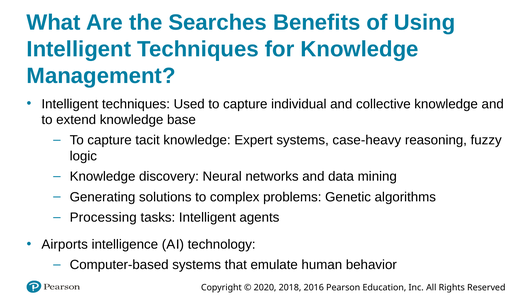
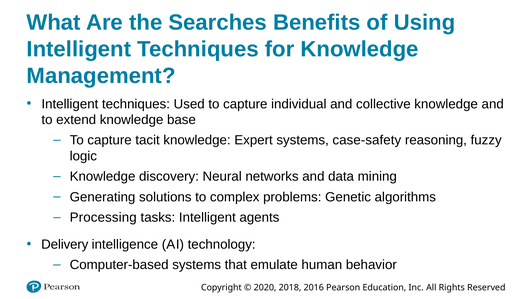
case-heavy: case-heavy -> case-safety (367, 140)
Airports: Airports -> Delivery (65, 245)
